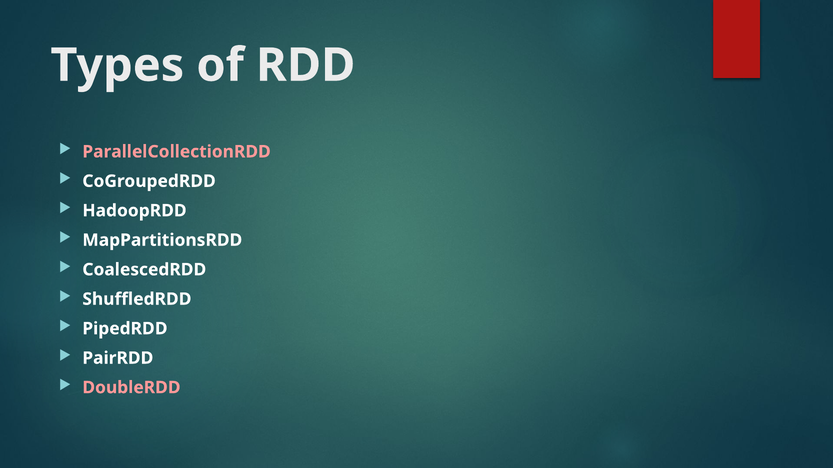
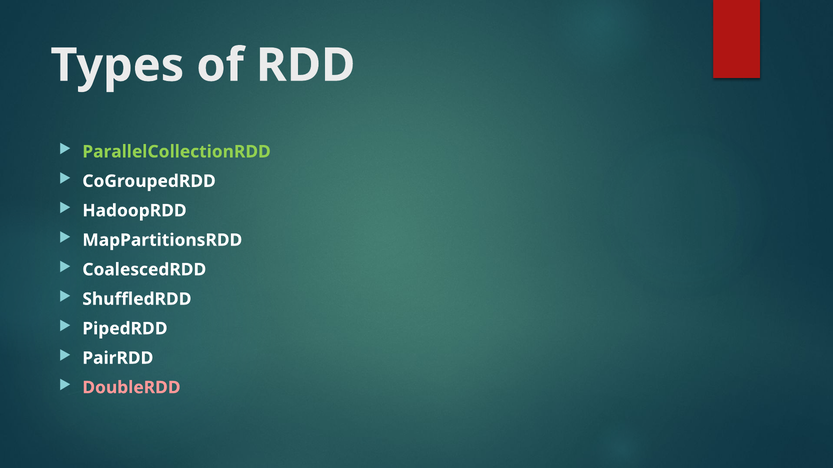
ParallelCollectionRDD colour: pink -> light green (177, 152)
